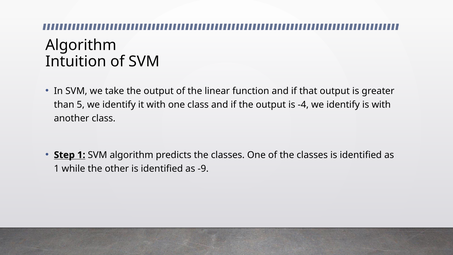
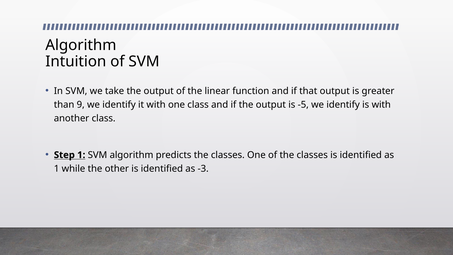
5: 5 -> 9 (81, 105)
-4: -4 -> -5 (303, 105)
-9: -9 -> -3 (203, 168)
